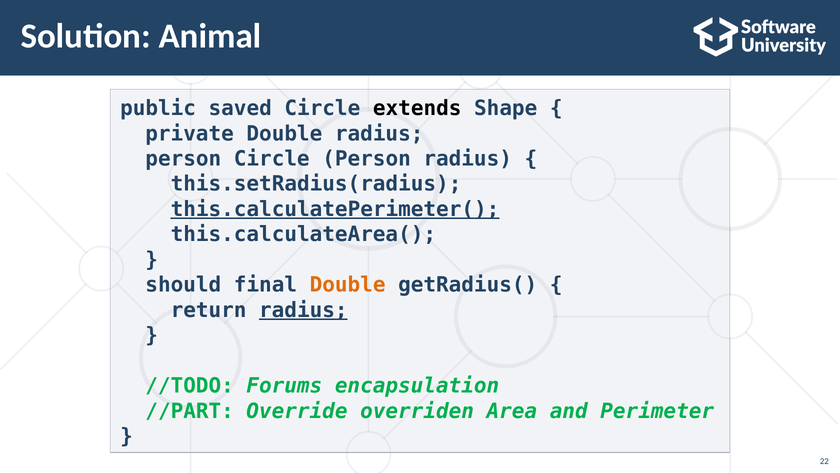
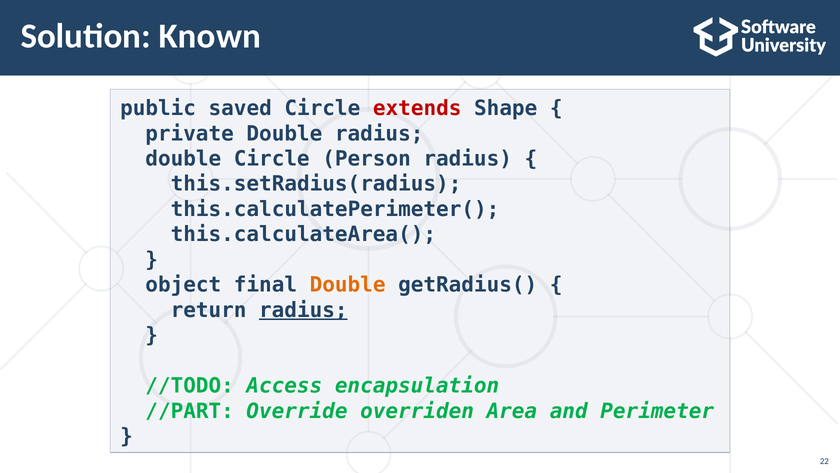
Animal: Animal -> Known (210, 36)
extends colour: black -> red (417, 108)
person: person -> double (183, 159)
this.calculatePerimeter( underline: present -> none (335, 209)
should: should -> object (183, 285)
Forums: Forums -> Access (284, 385)
